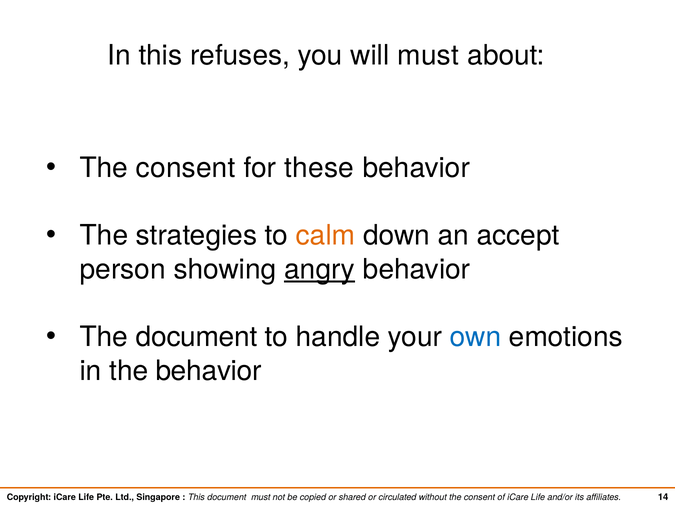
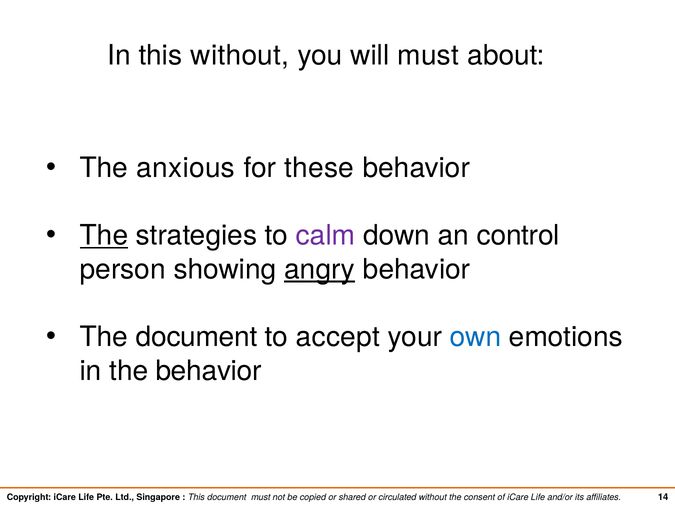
this refuses: refuses -> without (240, 56)
consent: consent -> anxious (186, 168)
The underline: none -> present (104, 235)
calm colour: orange -> purple (326, 235)
accept: accept -> control (518, 235)
handle: handle -> accept (338, 337)
